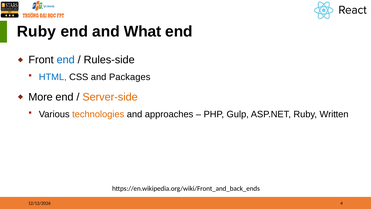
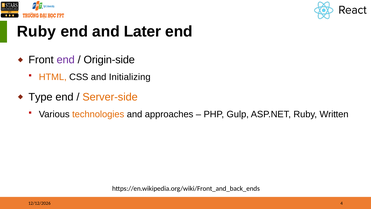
What: What -> Later (143, 32)
end colour: blue -> purple (66, 60)
Rules-side: Rules-side -> Origin-side (109, 60)
HTML colour: blue -> orange (53, 77)
Packages: Packages -> Initializing (130, 77)
More: More -> Type (40, 97)
